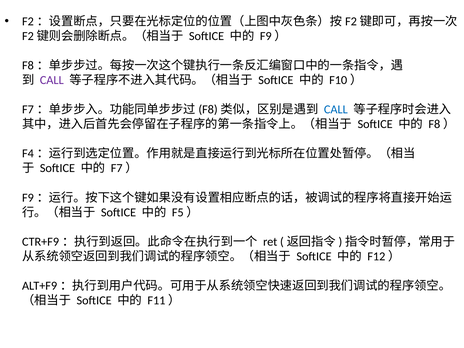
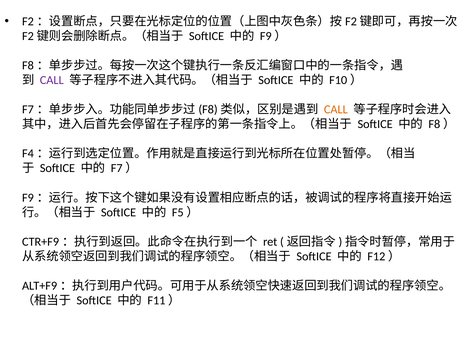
CALL colour: blue -> orange (336, 110)
